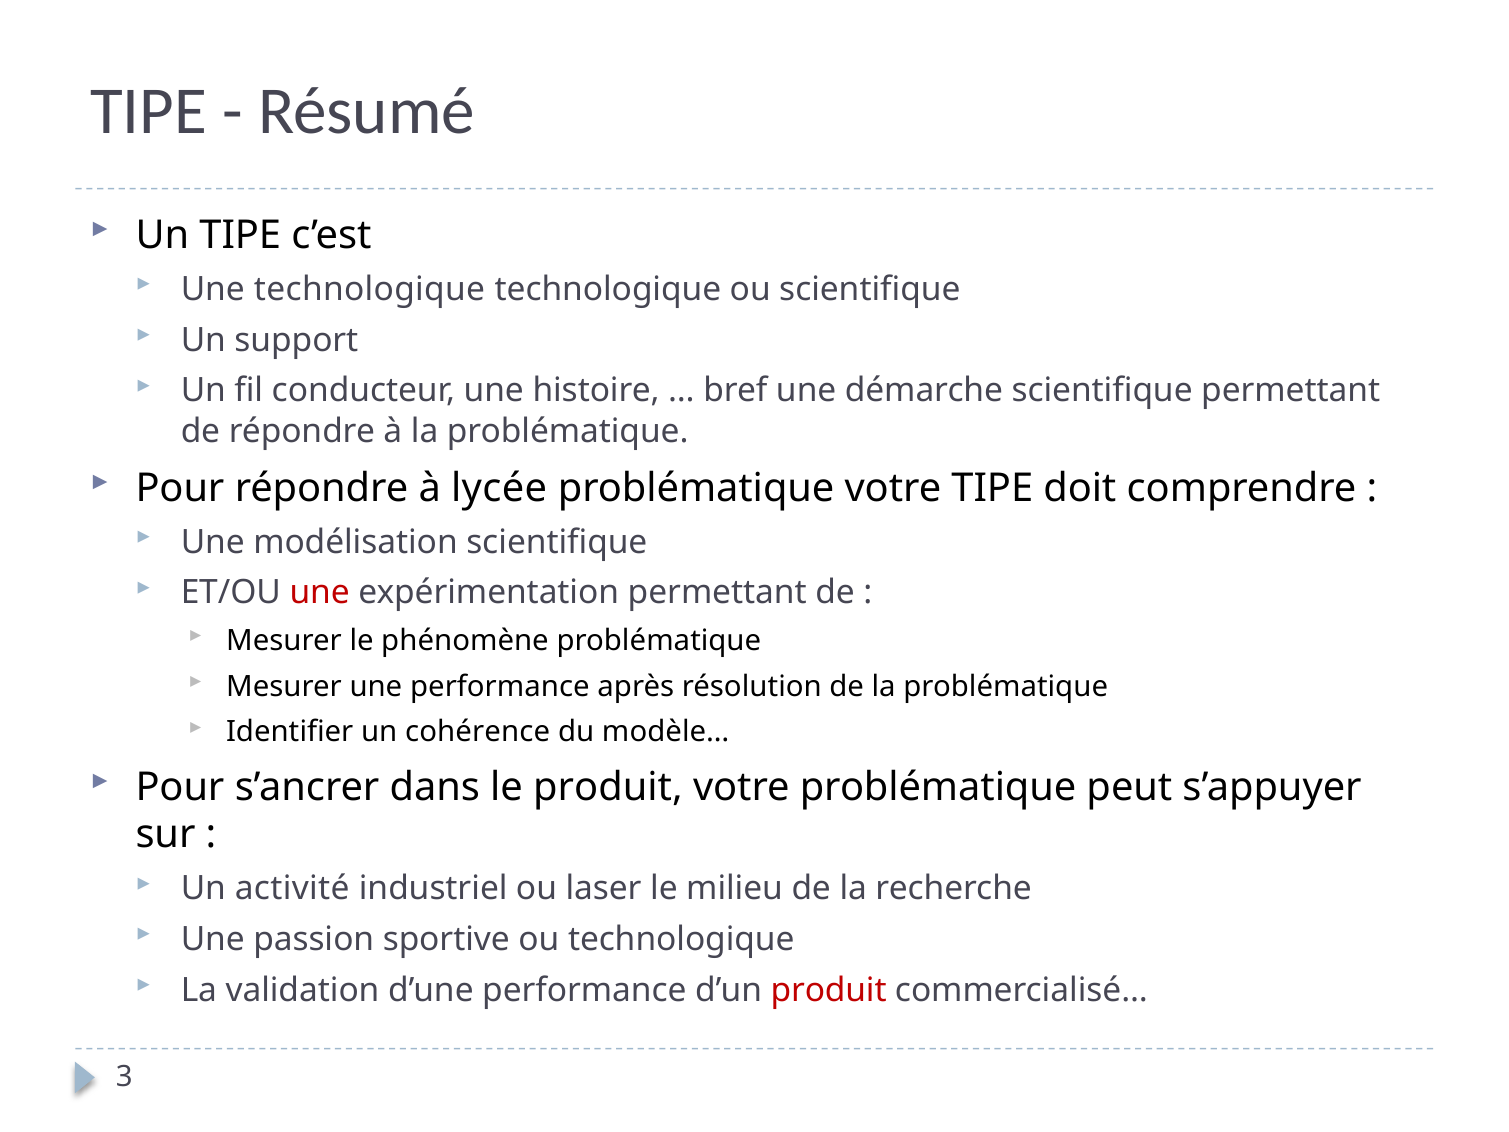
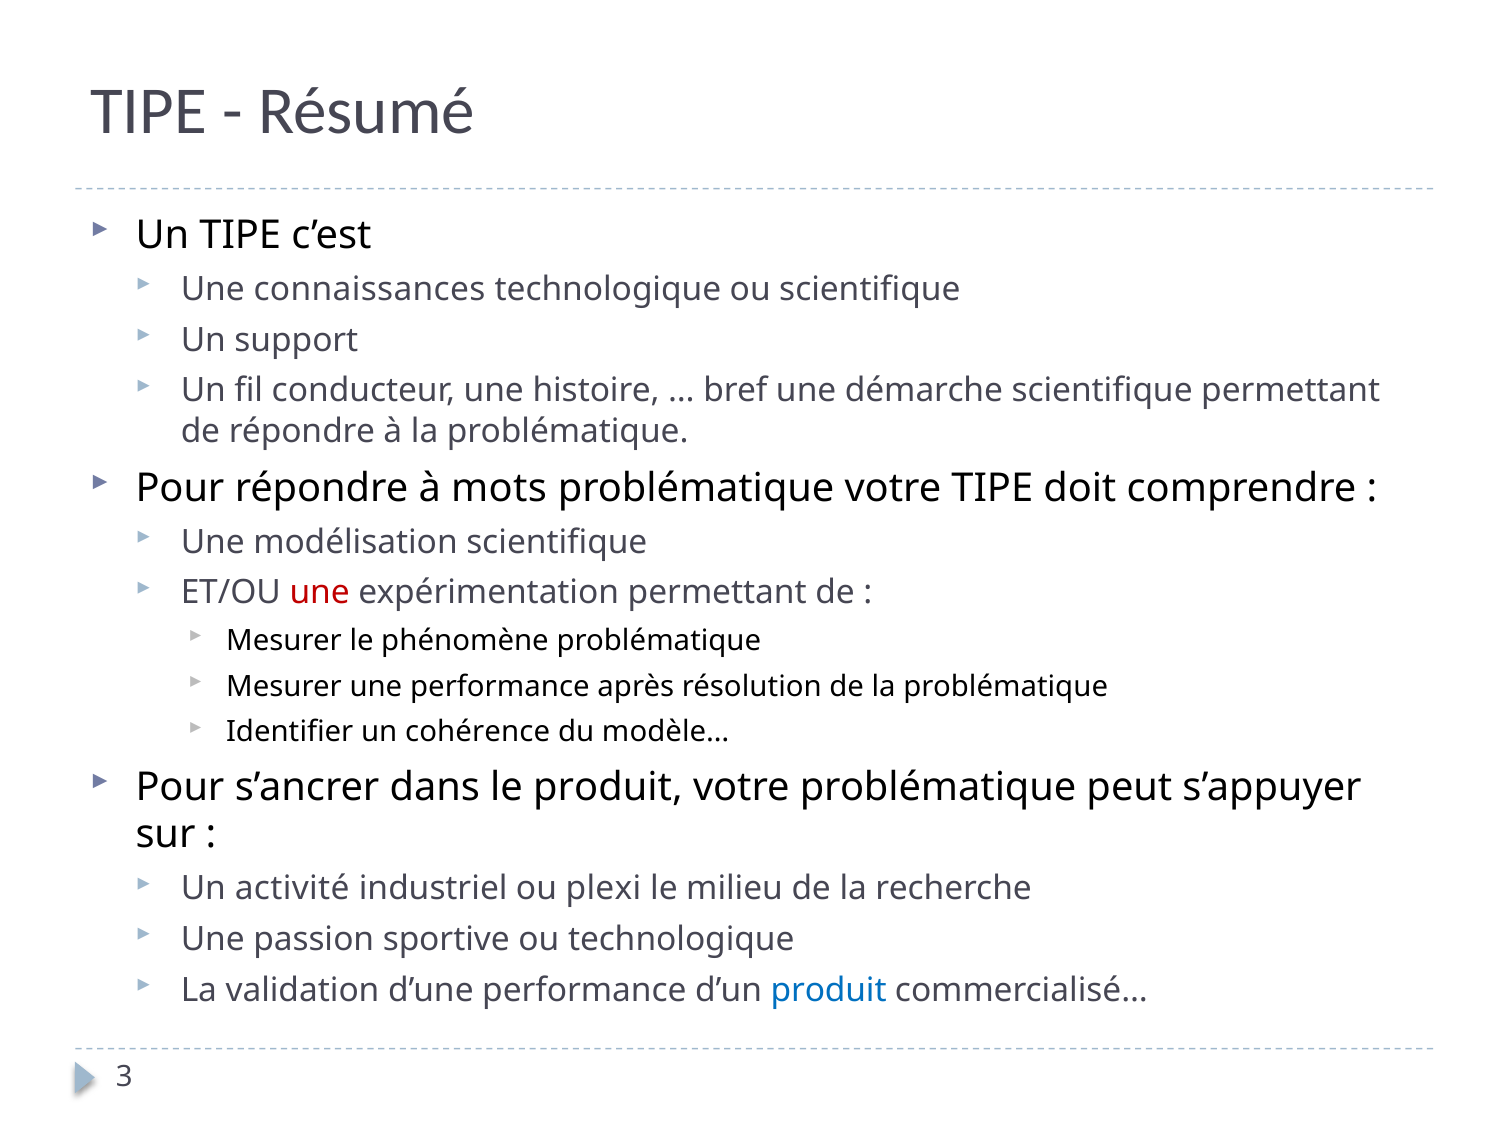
Une technologique: technologique -> connaissances (369, 289)
lycée: lycée -> mots (499, 488)
laser: laser -> plexi (603, 888)
produit colour: red -> blue (829, 990)
